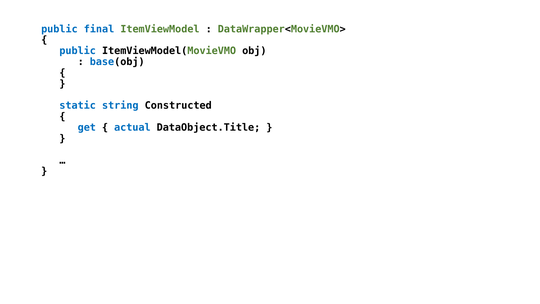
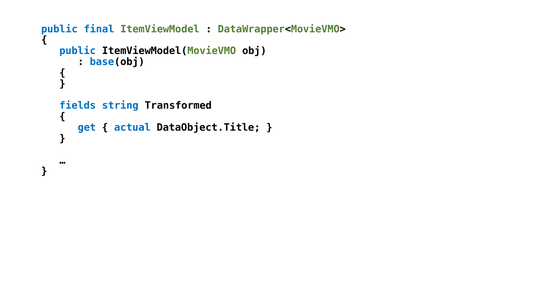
static: static -> fields (78, 106)
Constructed: Constructed -> Transformed (178, 106)
